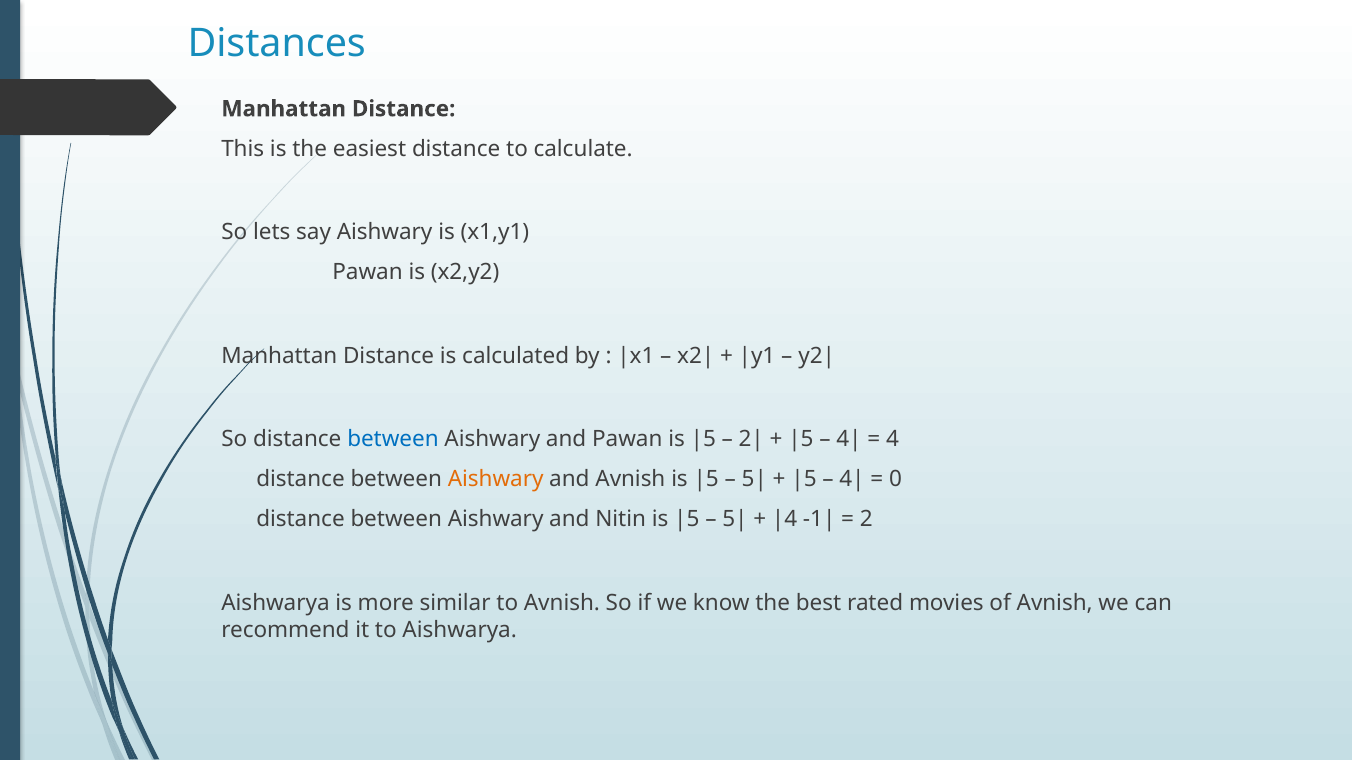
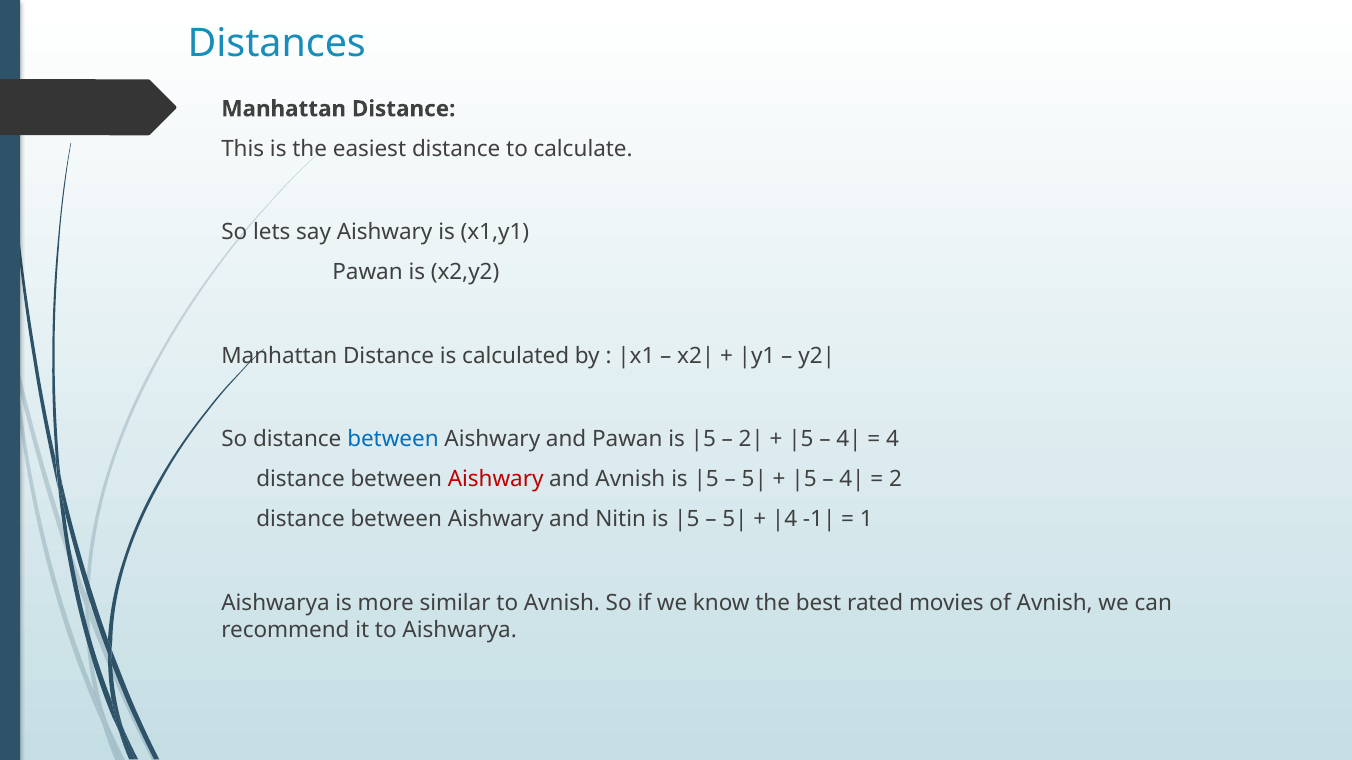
Aishwary colour: orange -> red (496, 480)
0: 0 -> 2 (896, 480)
2: 2 -> 1 (866, 520)
